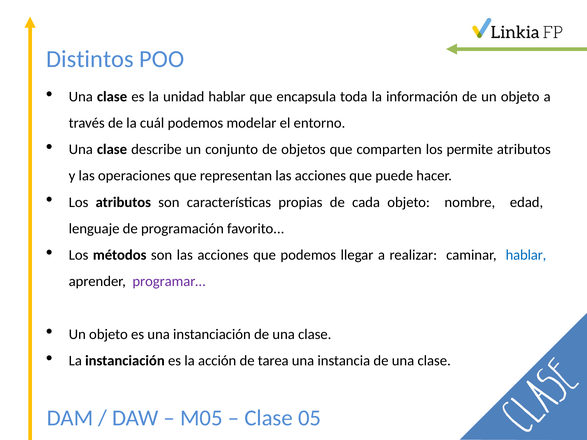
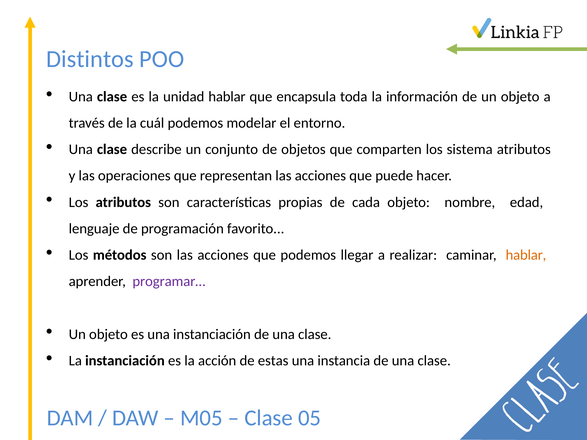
permite: permite -> sistema (470, 150)
hablar colour: blue -> orange (526, 255)
tarea: tarea -> estas (273, 361)
